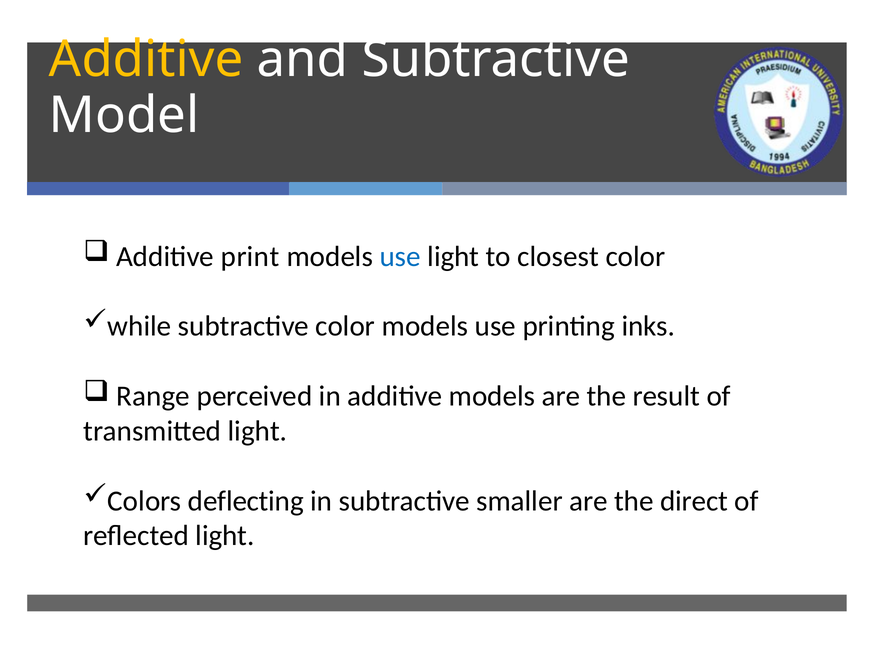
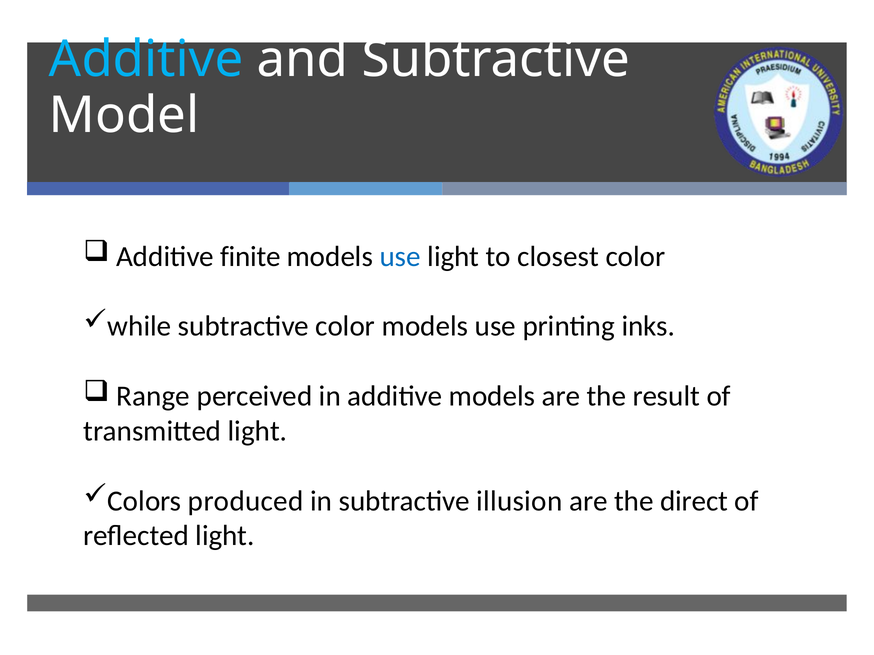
Additive colour: yellow -> light blue (146, 60)
print: print -> finite (250, 257)
deflecting: deflecting -> produced (246, 501)
smaller: smaller -> illusion (519, 501)
